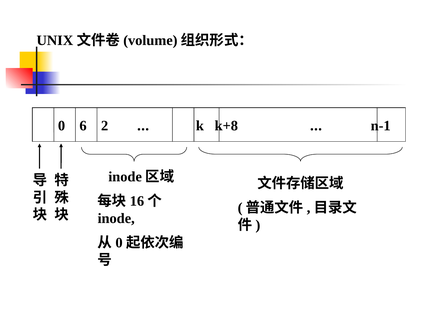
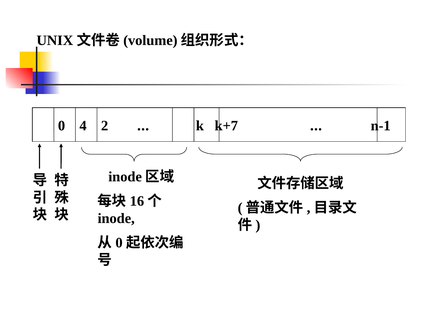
6: 6 -> 4 (83, 126)
k+8: k+8 -> k+7 (226, 126)
